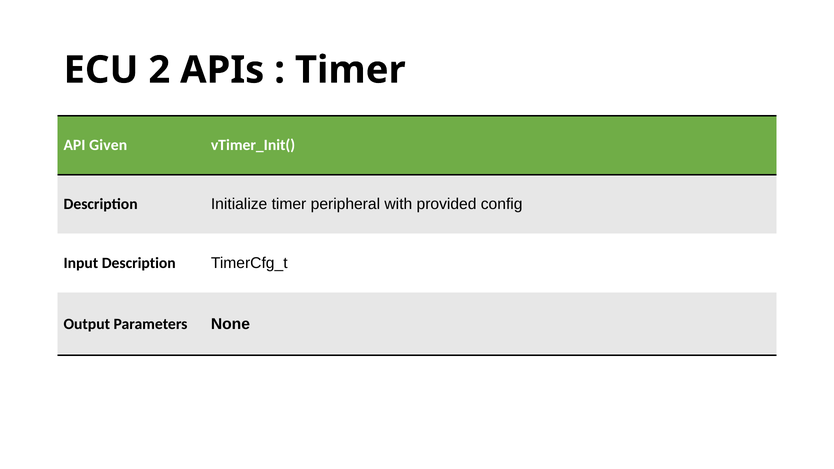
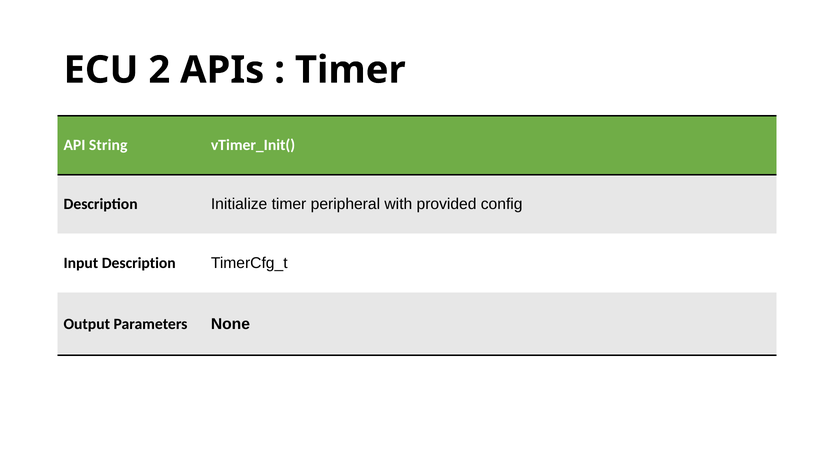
Given: Given -> String (108, 145)
